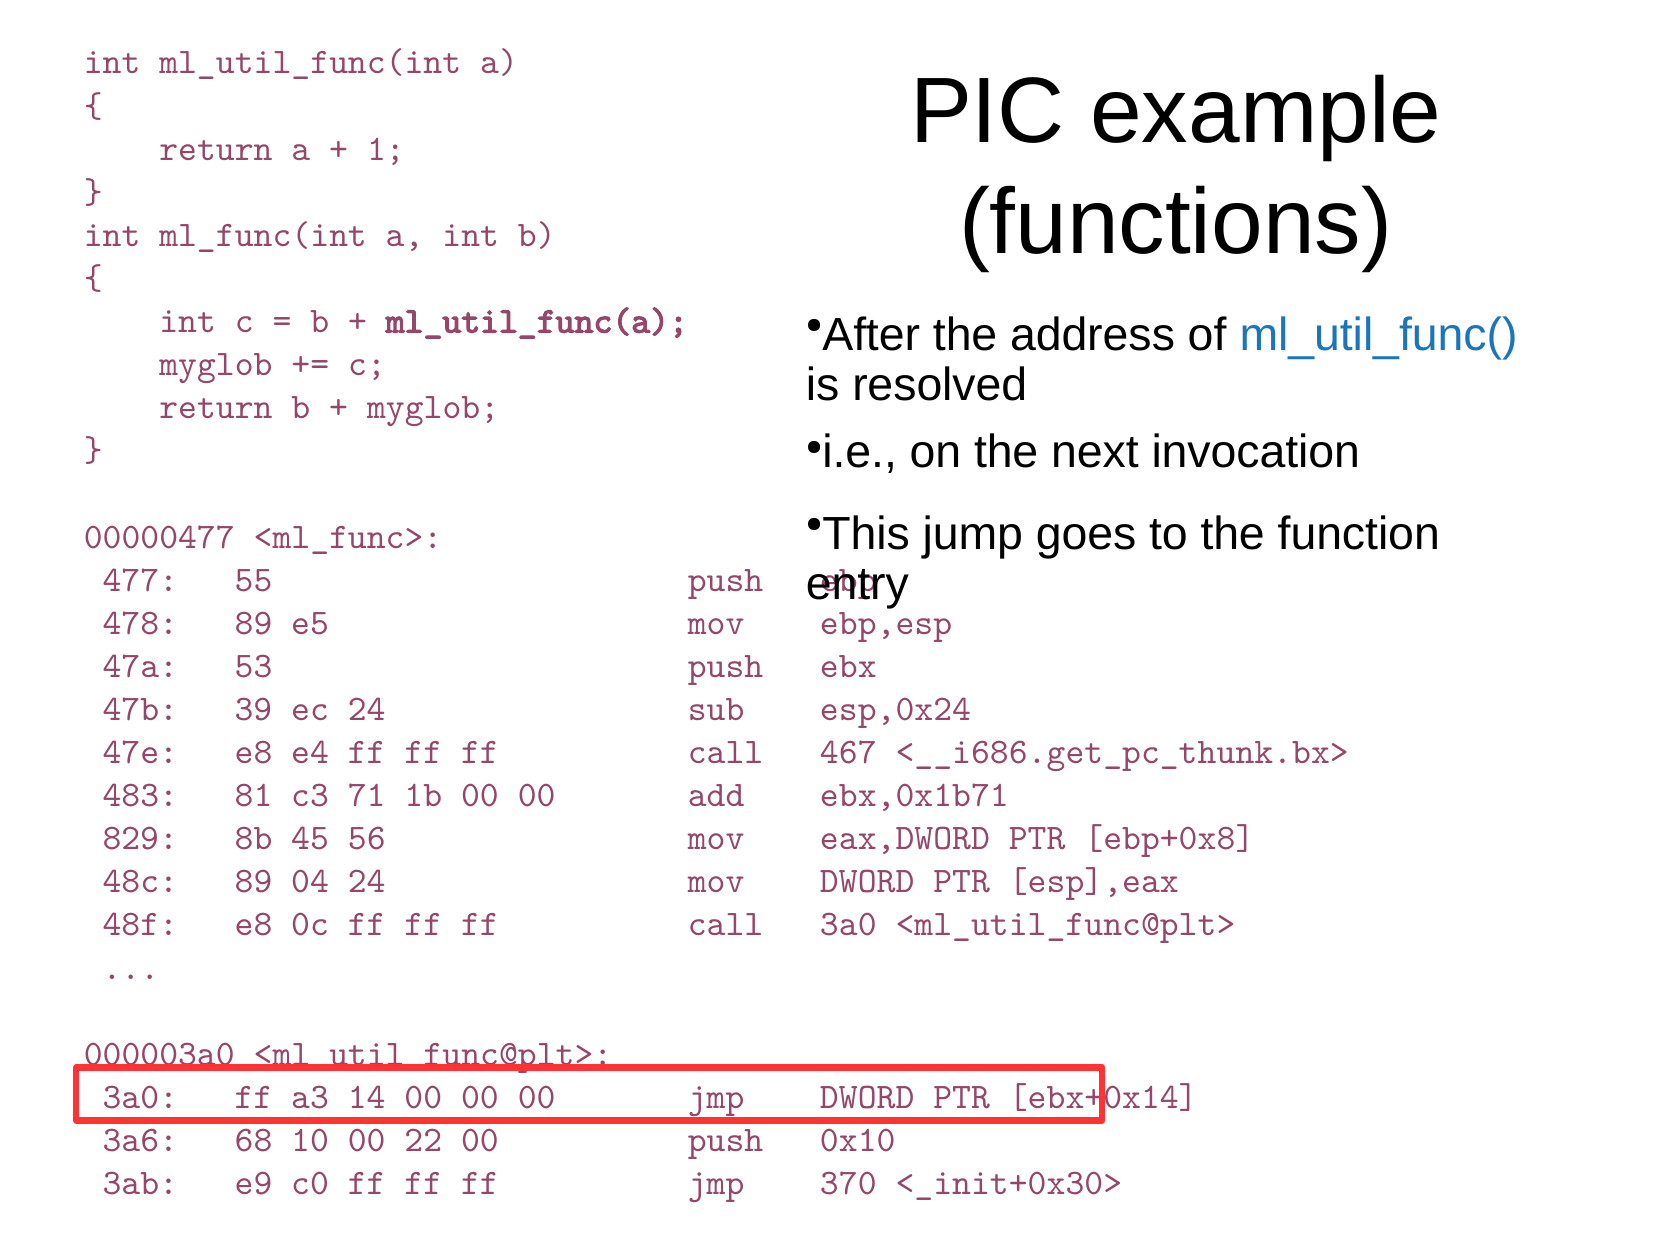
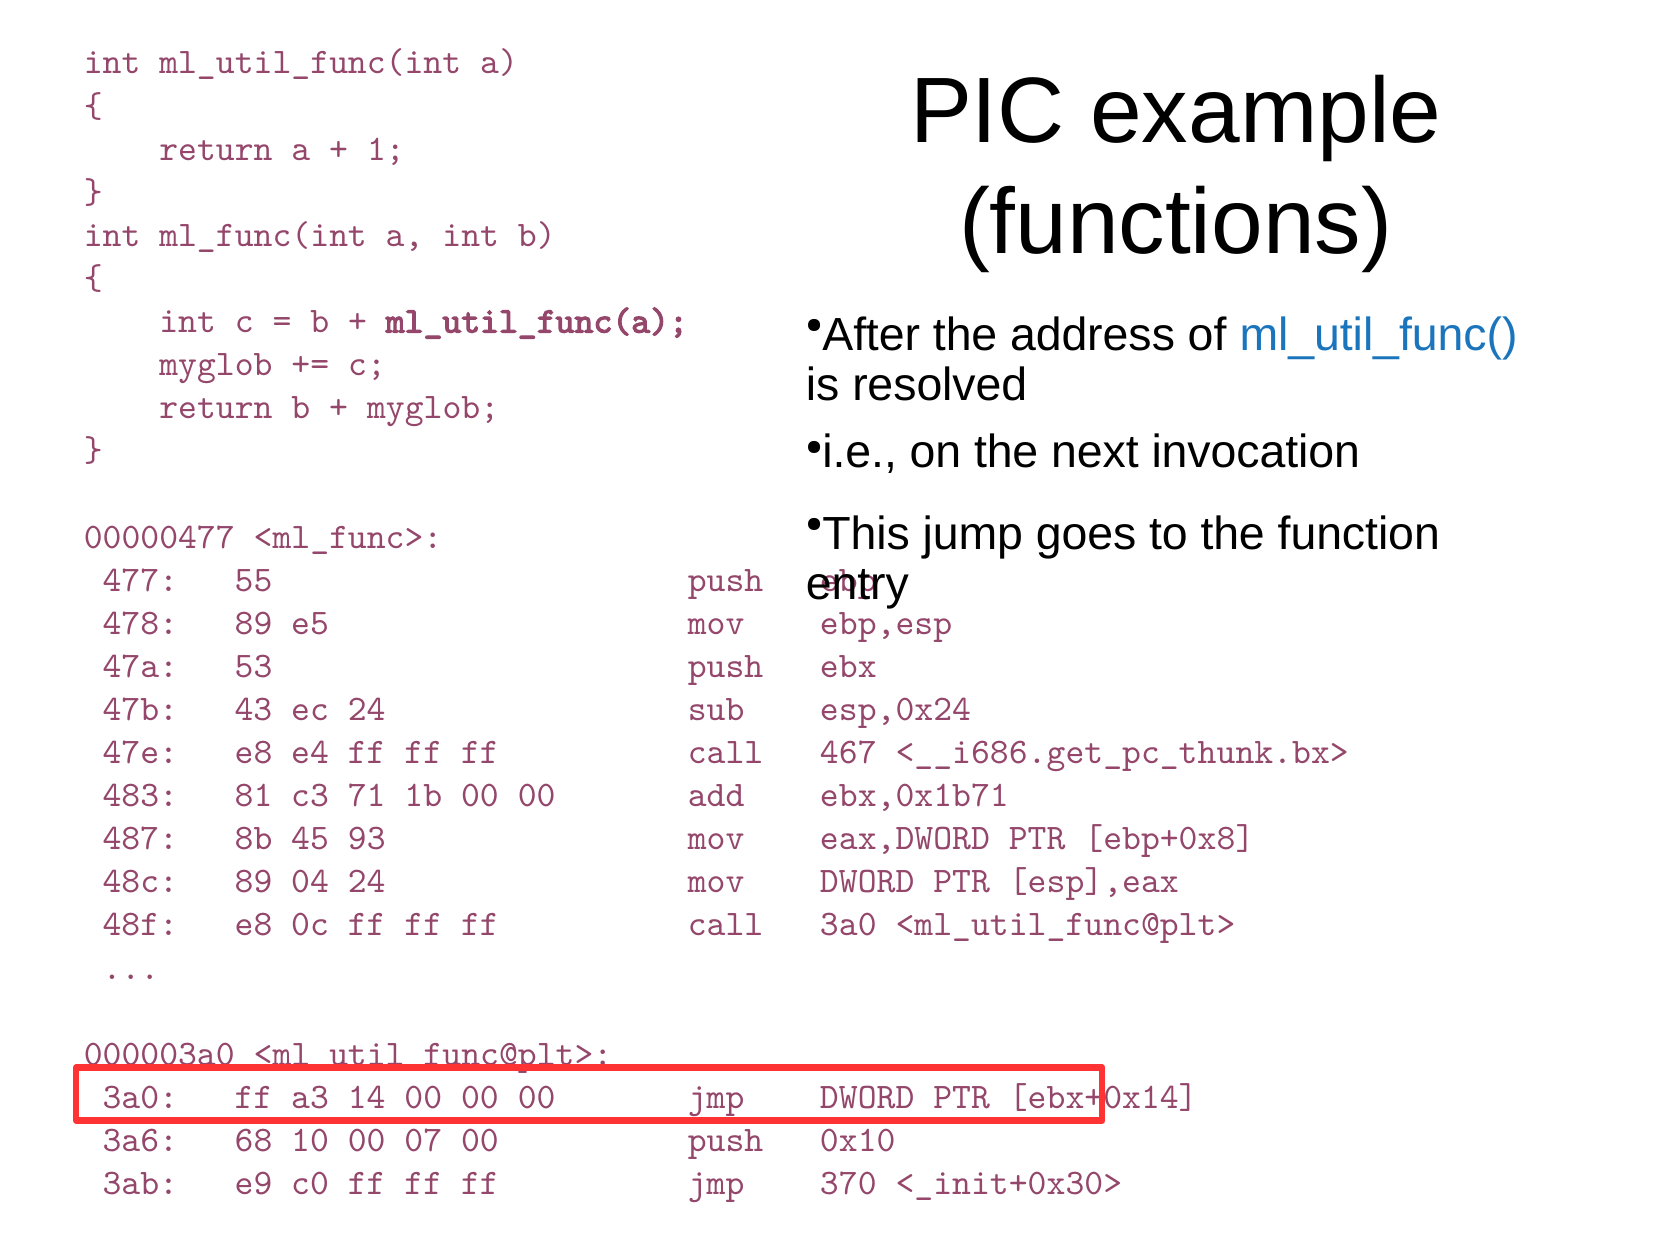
39: 39 -> 43 (253, 708)
829: 829 -> 487 (140, 838)
56: 56 -> 93 (367, 838)
22: 22 -> 07 (423, 1139)
